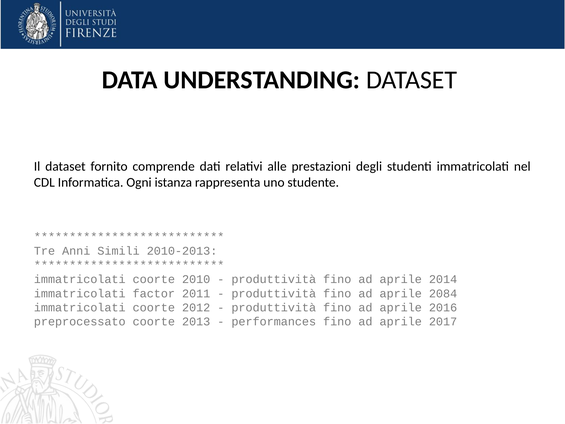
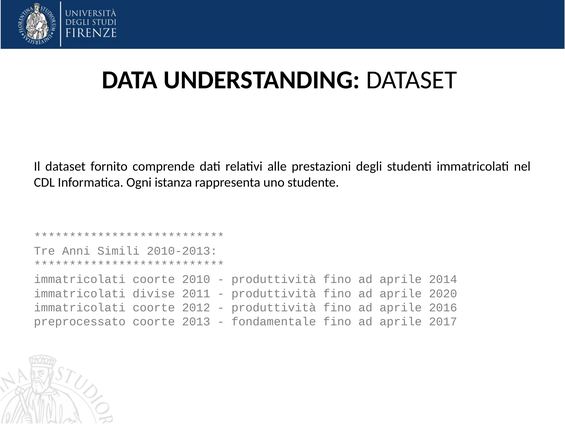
factor: factor -> divise (154, 293)
2084: 2084 -> 2020 (443, 293)
performances: performances -> fondamentale (274, 322)
